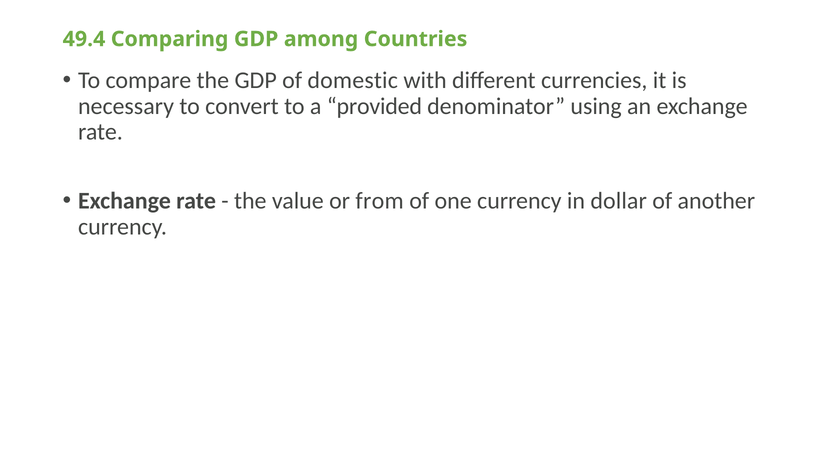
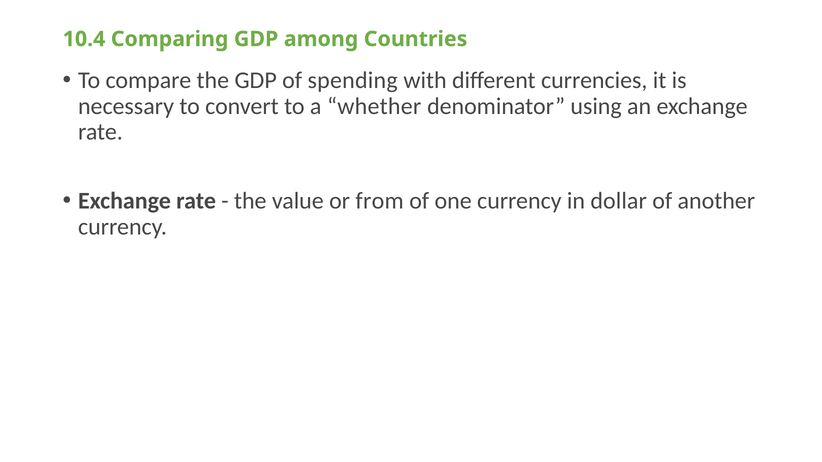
49.4: 49.4 -> 10.4 (84, 39)
domestic: domestic -> spending (353, 80)
provided: provided -> whether (374, 106)
